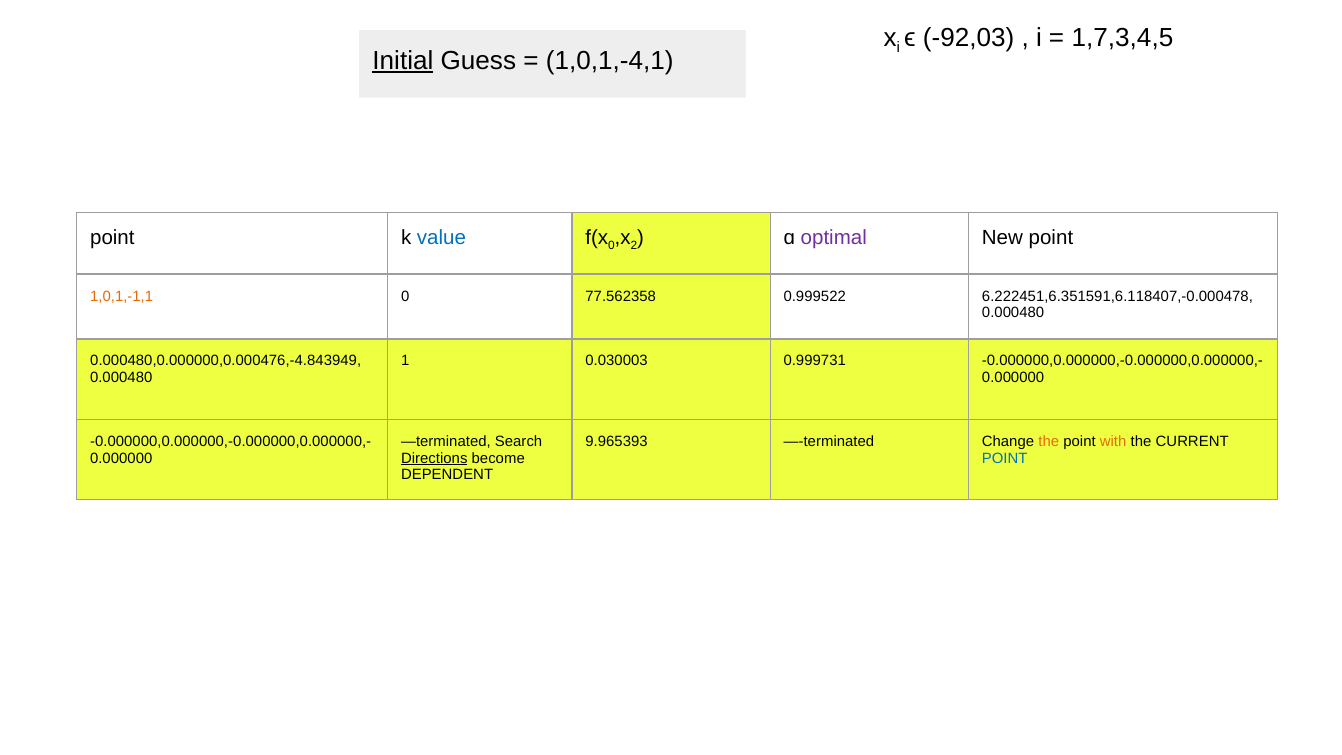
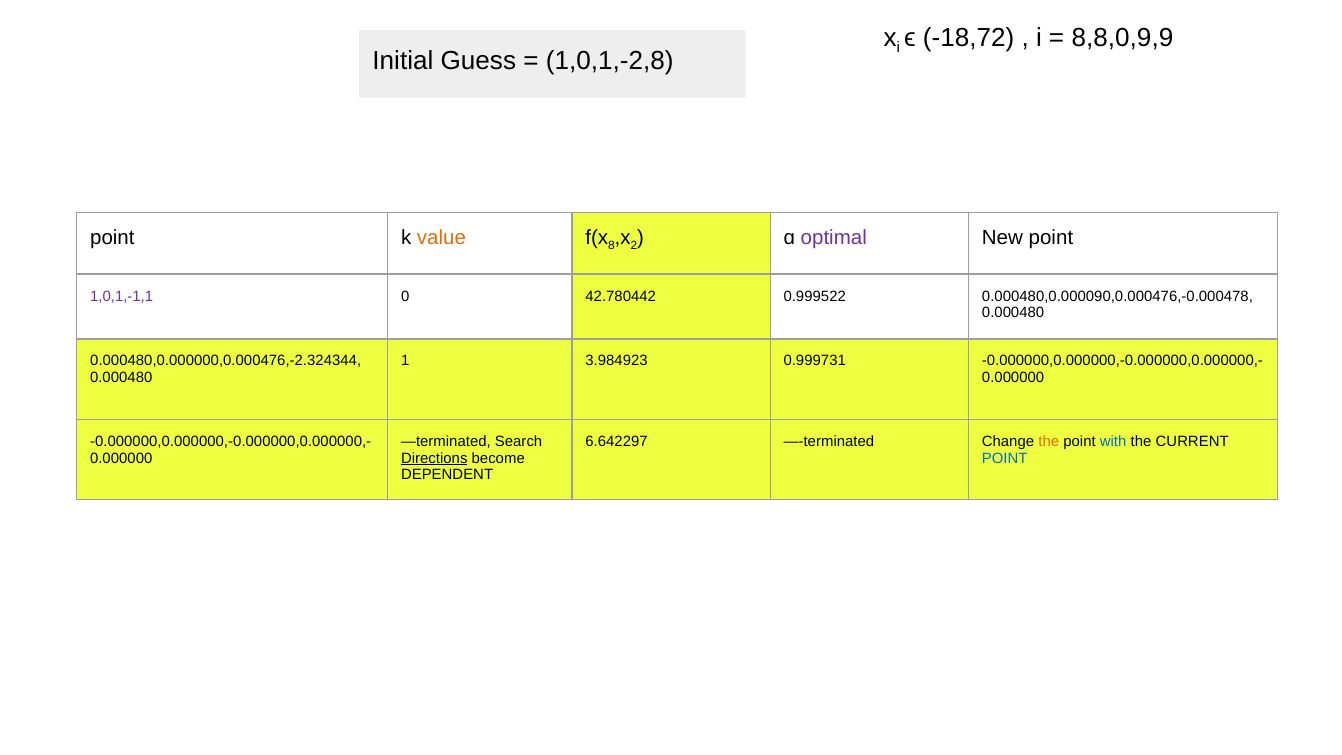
-92,03: -92,03 -> -18,72 (969, 38)
1,7,3,4,5: 1,7,3,4,5 -> 8,8,0,9,9 (1122, 38)
Initial underline: present -> none (403, 61)
1,0,1,-4,1: 1,0,1,-4,1 -> 1,0,1,-2,8 (610, 61)
value colour: blue -> orange (442, 237)
0: 0 -> 8 (612, 245)
1,0,1,-1,1 colour: orange -> purple (122, 296)
77.562358: 77.562358 -> 42.780442 (621, 296)
6.222451,6.351591,6.118407,-0.000478: 6.222451,6.351591,6.118407,-0.000478 -> 0.000480,0.000090,0.000476,-0.000478 (1117, 296)
0.000480,0.000000,0.000476,-4.843949: 0.000480,0.000000,0.000476,-4.843949 -> 0.000480,0.000000,0.000476,-2.324344 (226, 361)
0.030003: 0.030003 -> 3.984923 (617, 361)
9.965393: 9.965393 -> 6.642297 (617, 441)
with colour: orange -> blue (1113, 441)
